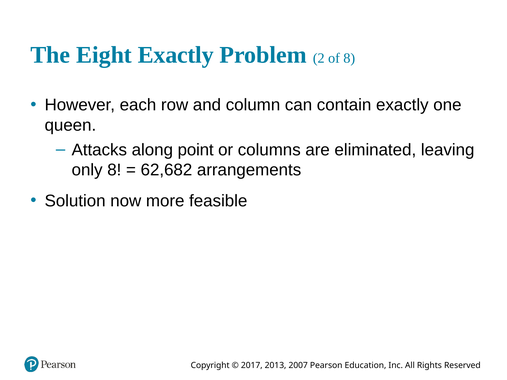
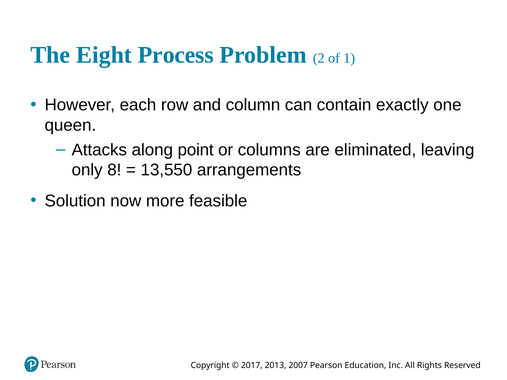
Eight Exactly: Exactly -> Process (176, 55)
of 8: 8 -> 1 (349, 58)
62,682: 62,682 -> 13,550 (166, 170)
